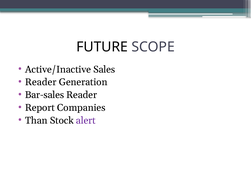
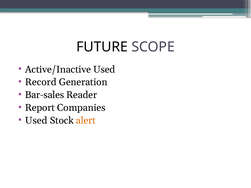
Active/Inactive Sales: Sales -> Used (104, 70)
Reader: Reader -> Record (41, 82)
Than: Than -> Used (36, 121)
alert colour: purple -> orange (86, 121)
